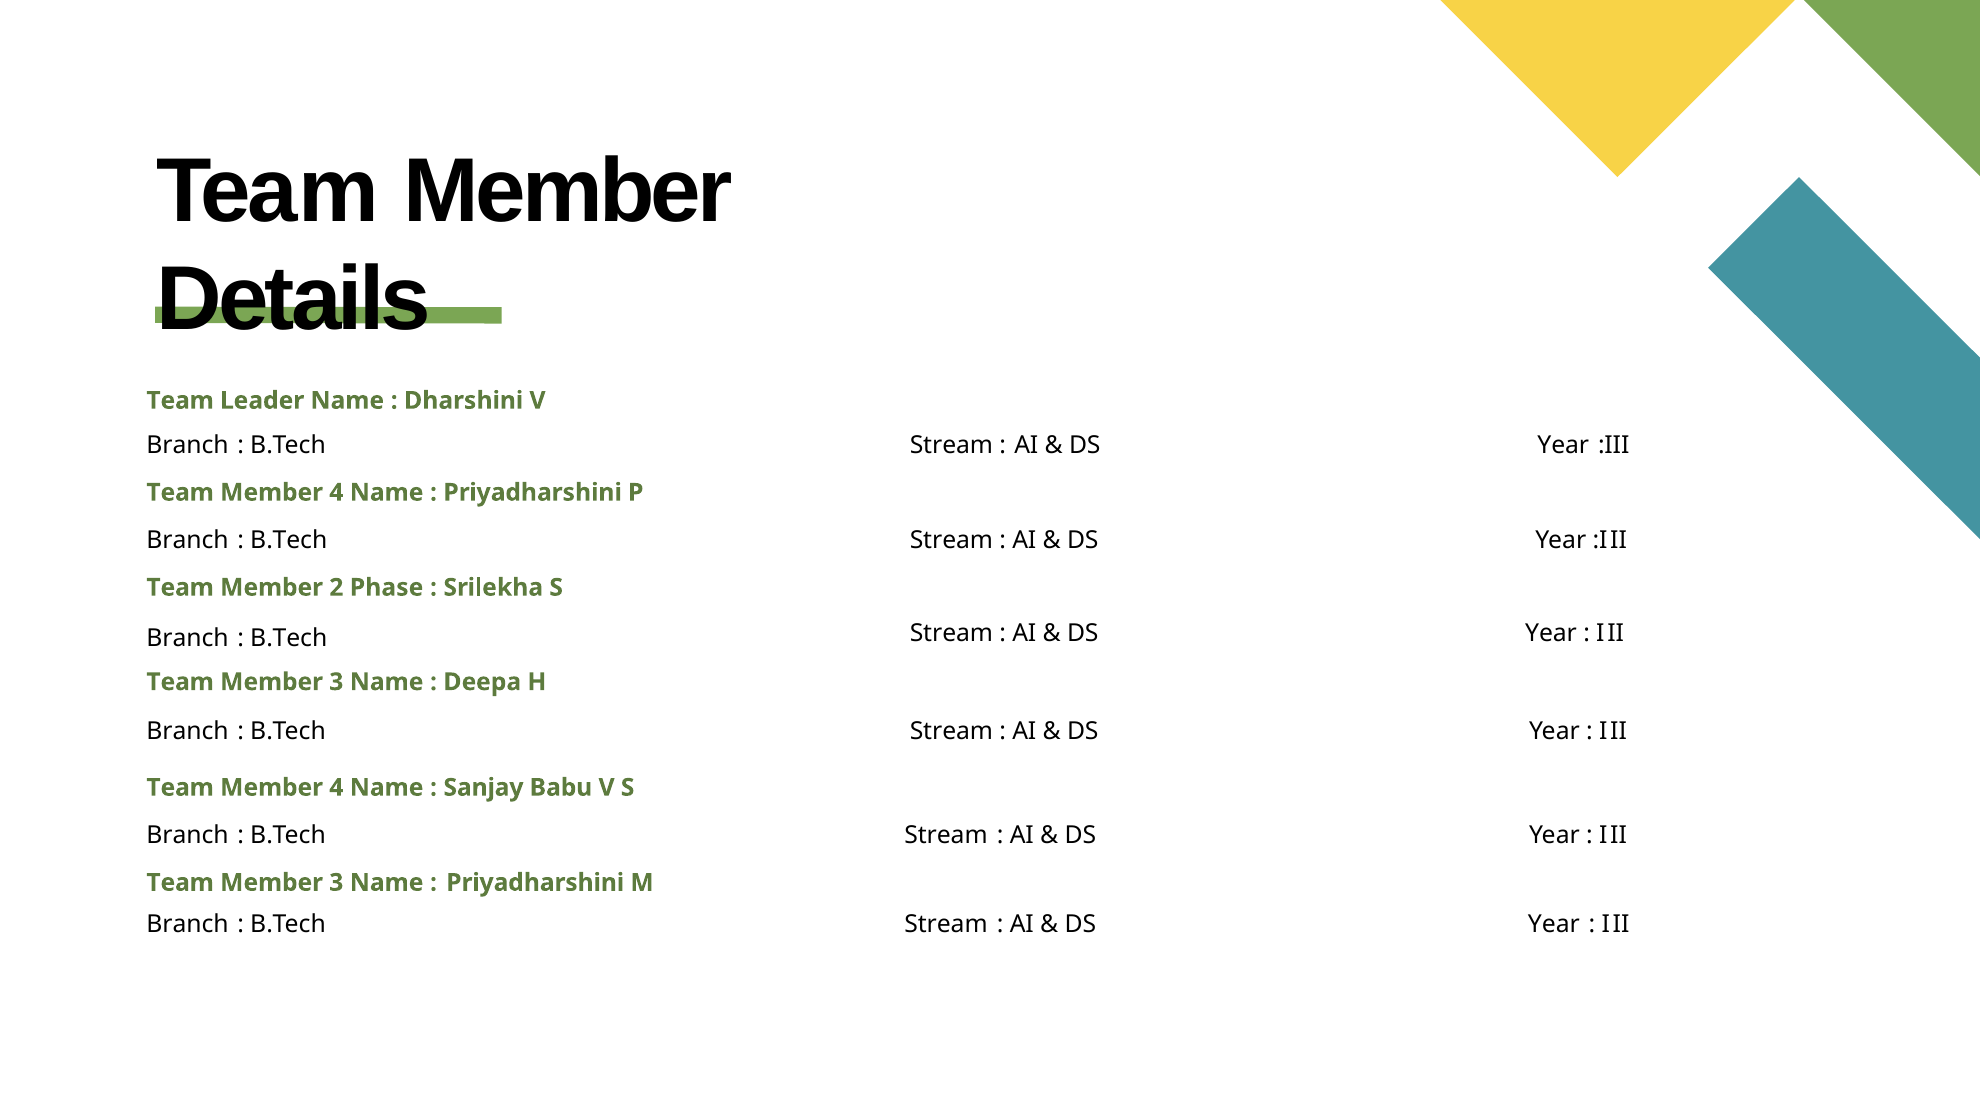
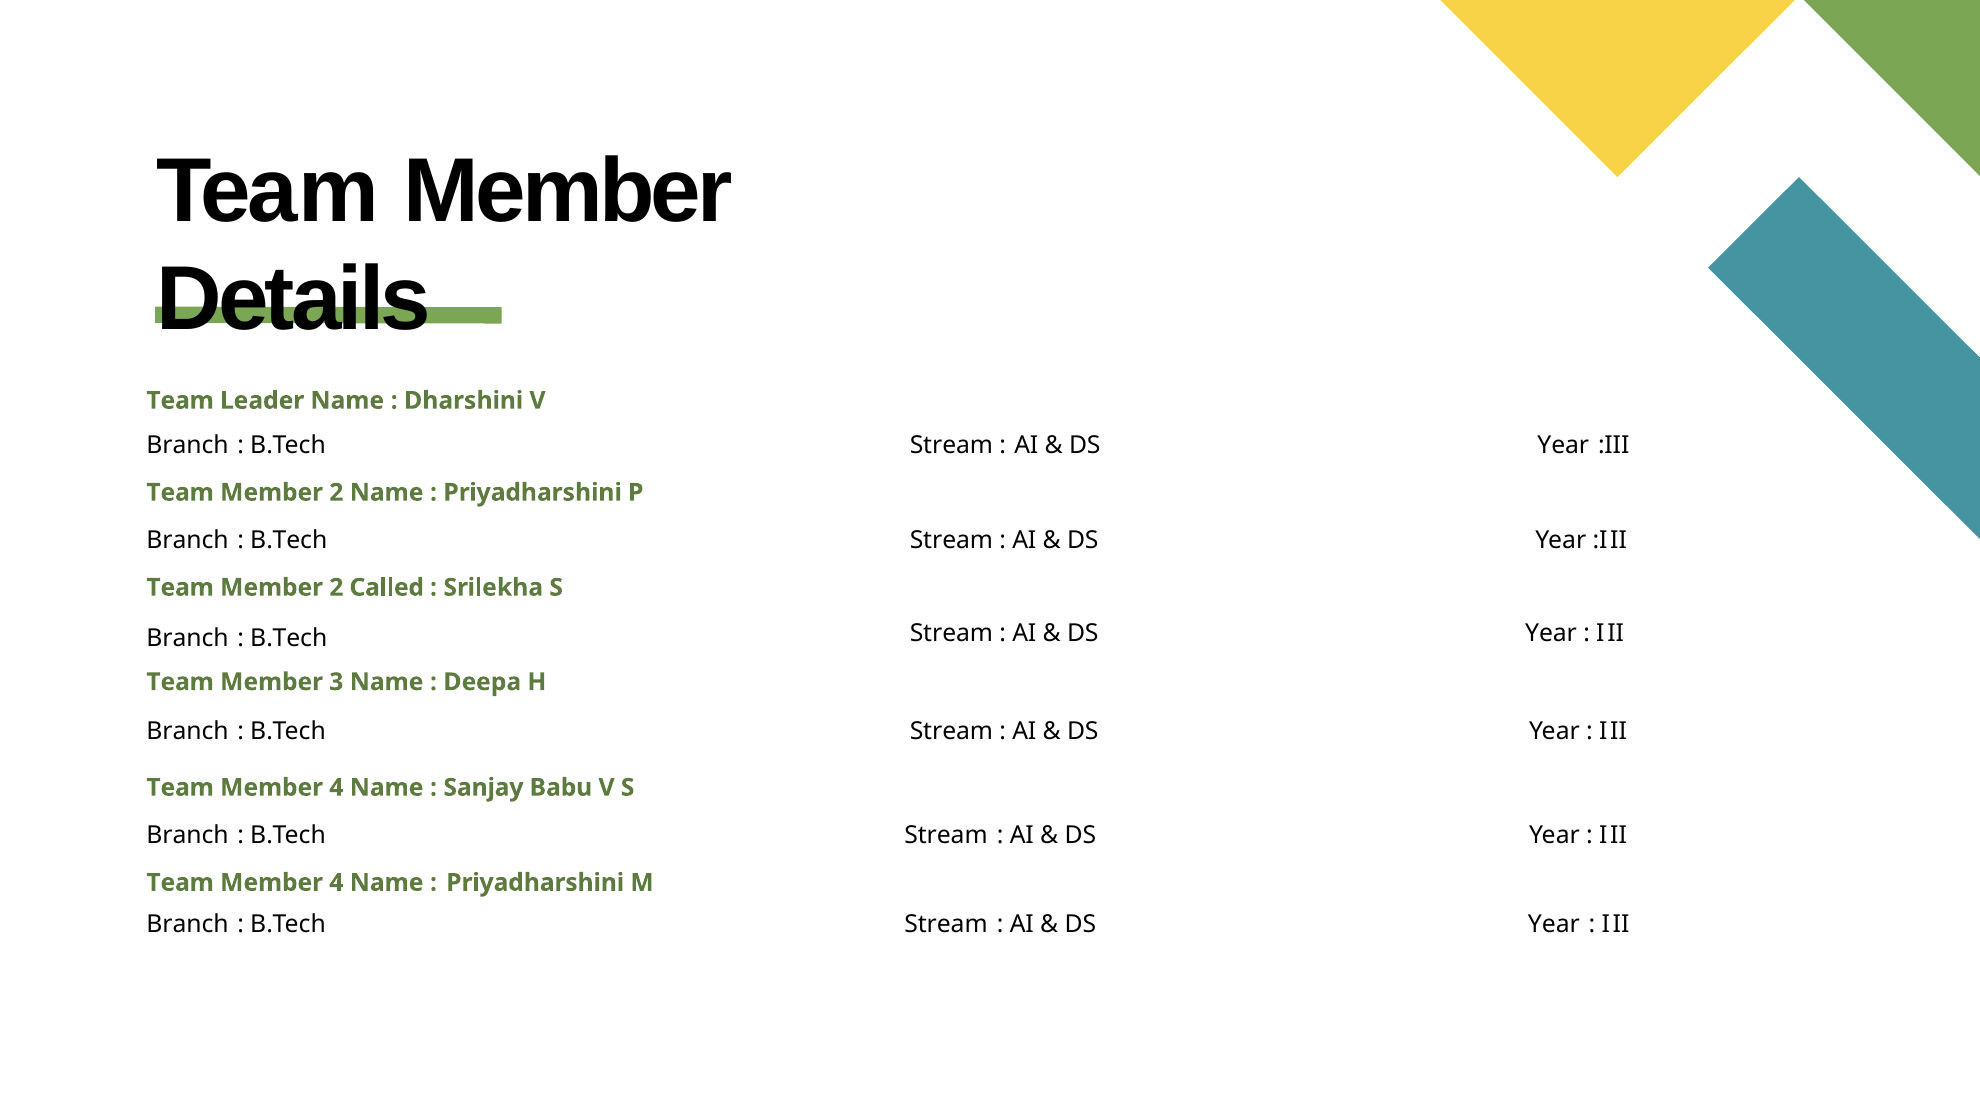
4: 4 -> 2 (336, 493)
Phase: Phase -> Called (387, 588)
3: 3 -> 4 (336, 883)
